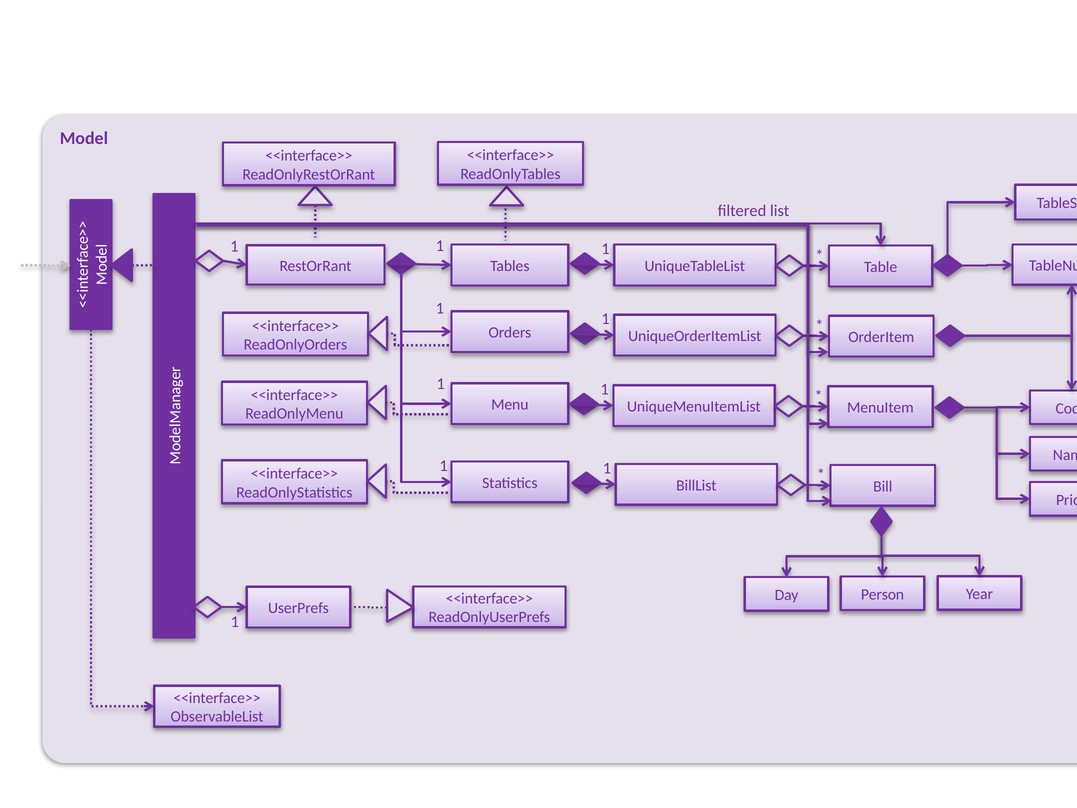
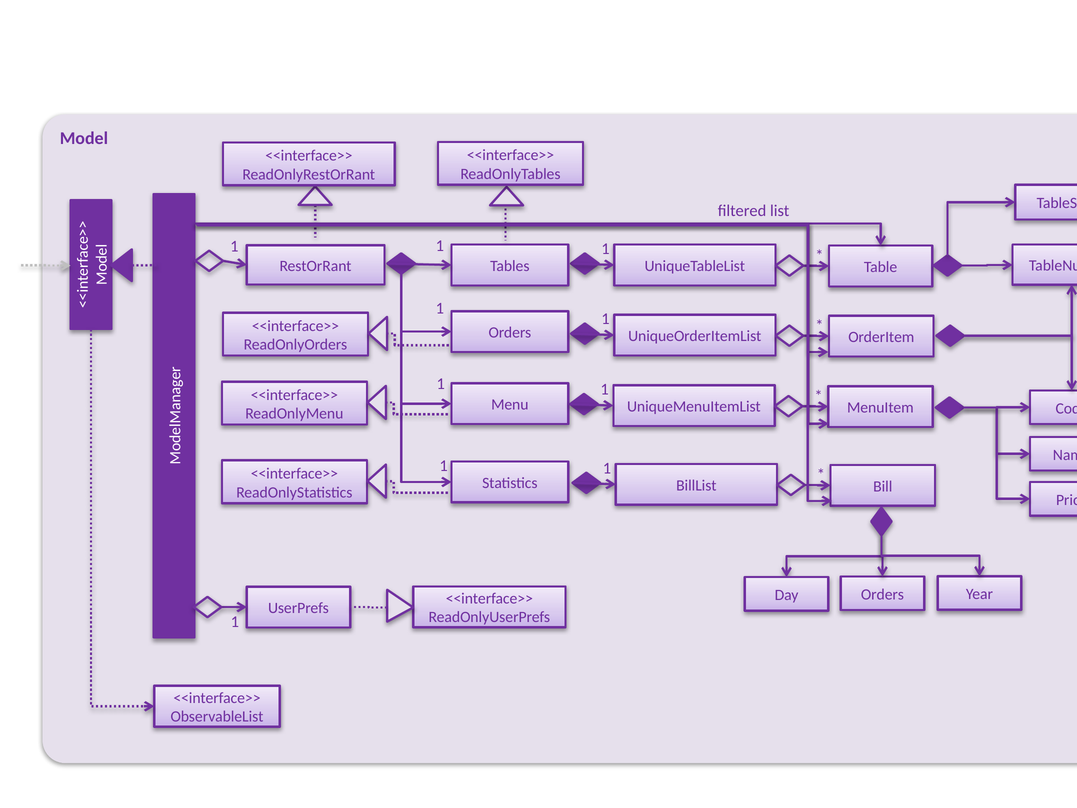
Person: Person -> Orders (882, 594)
